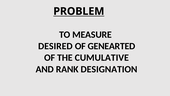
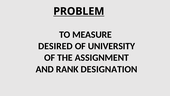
GENEARTED: GENEARTED -> UNIVERSITY (111, 46)
CUMULATIVE: CUMULATIVE -> ASSIGNMENT (102, 57)
